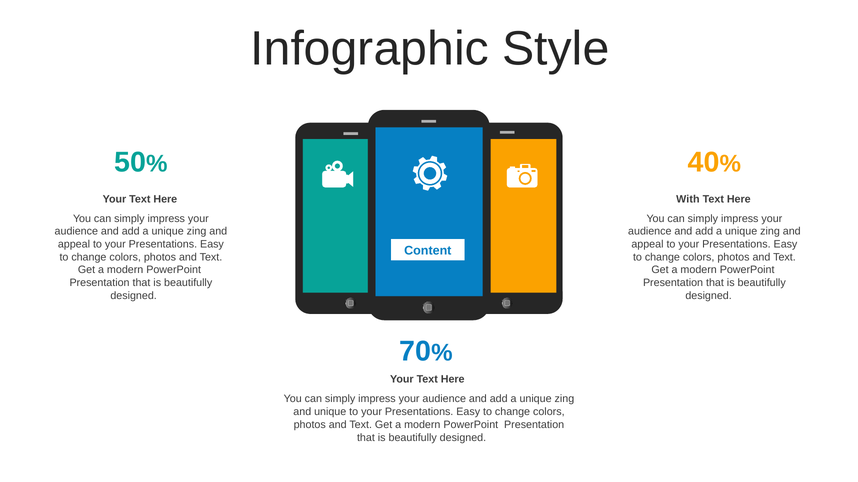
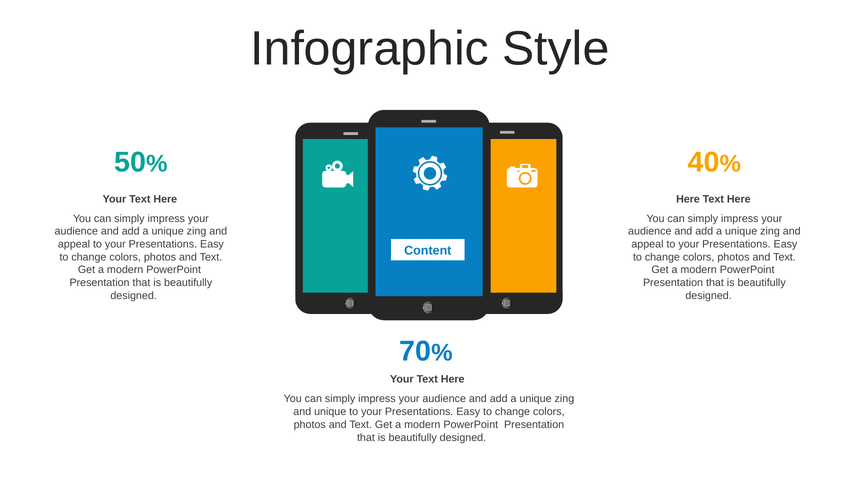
With: With -> Here (688, 199)
